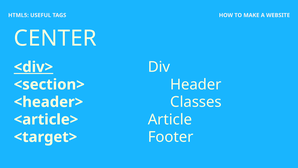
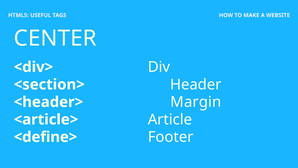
<div> underline: present -> none (33, 67)
Classes: Classes -> Margin (196, 102)
<target>: <target> -> <define> (45, 137)
